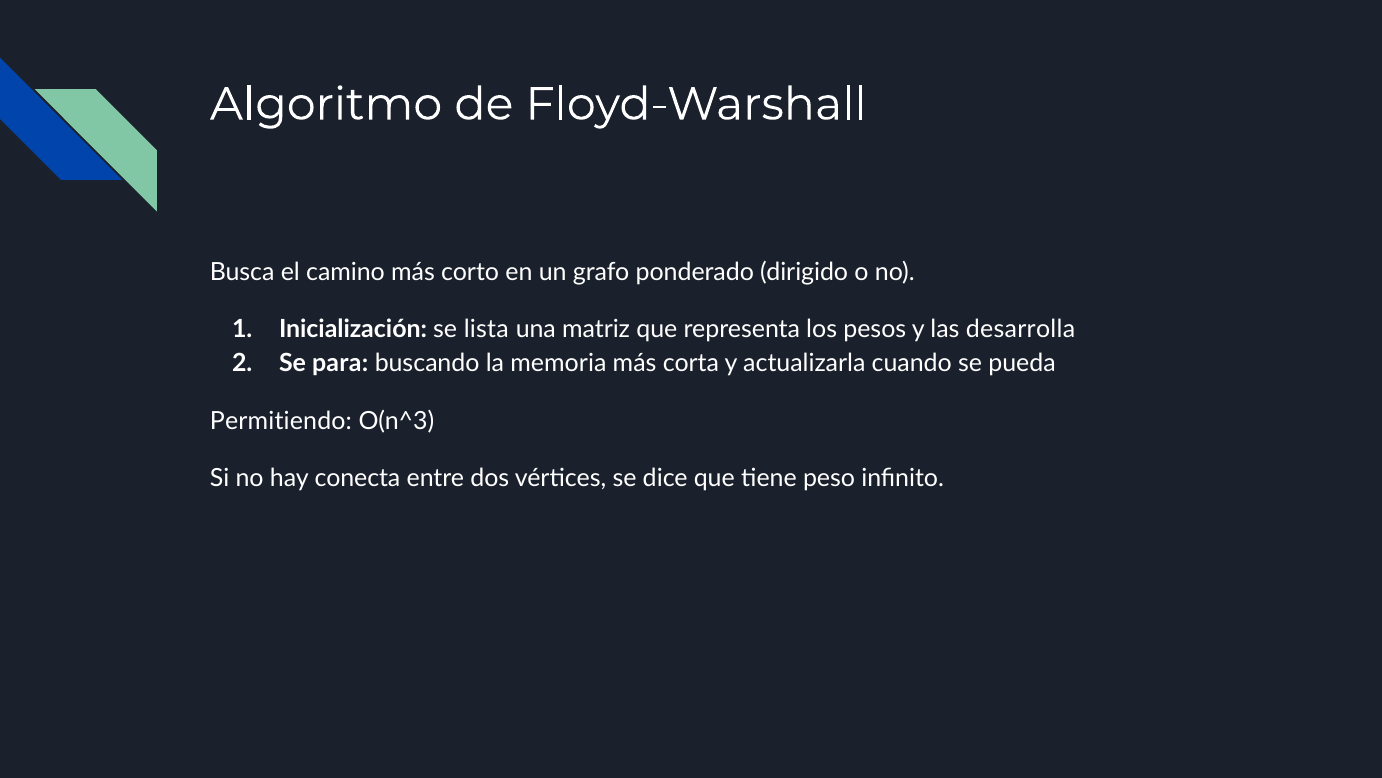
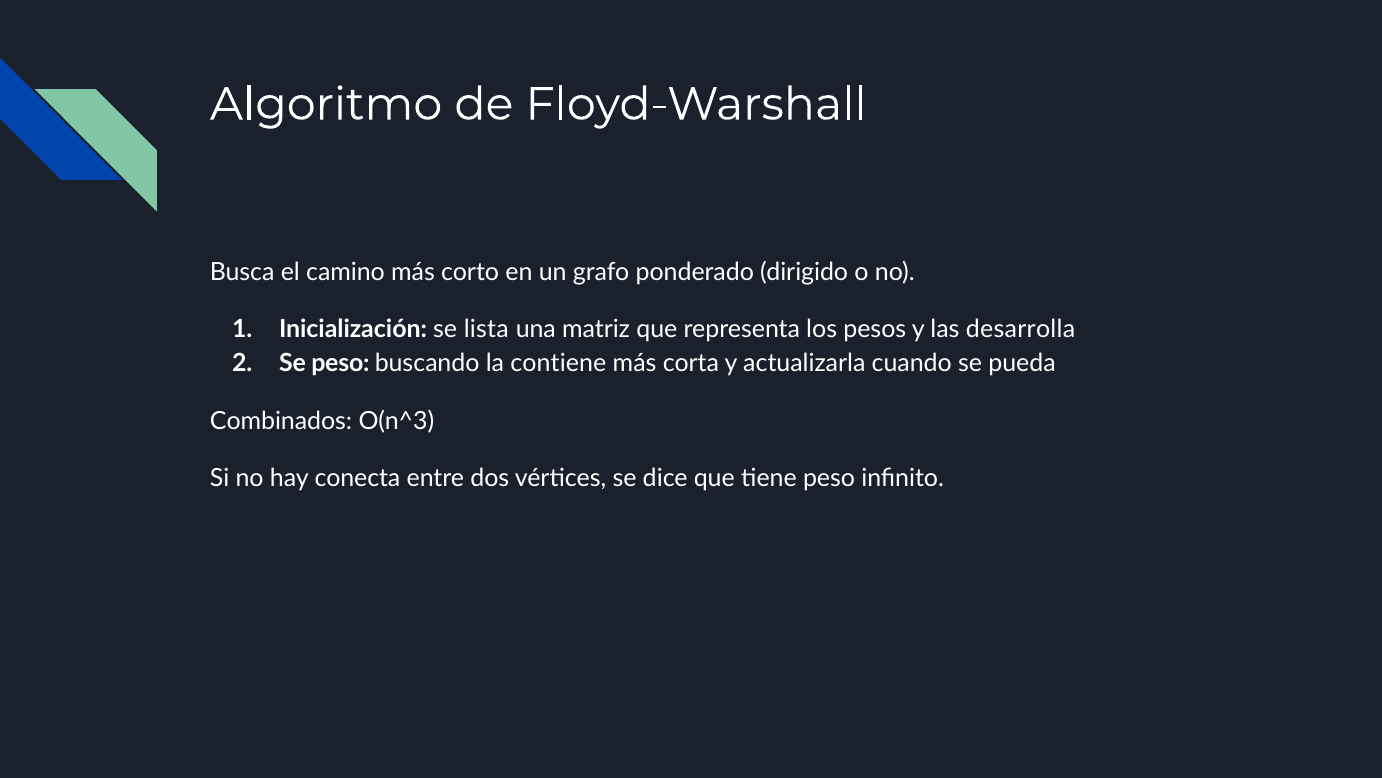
Se para: para -> peso (340, 363)
memoria: memoria -> contiene (558, 363)
Permitiendo: Permitiendo -> Combinados (281, 421)
